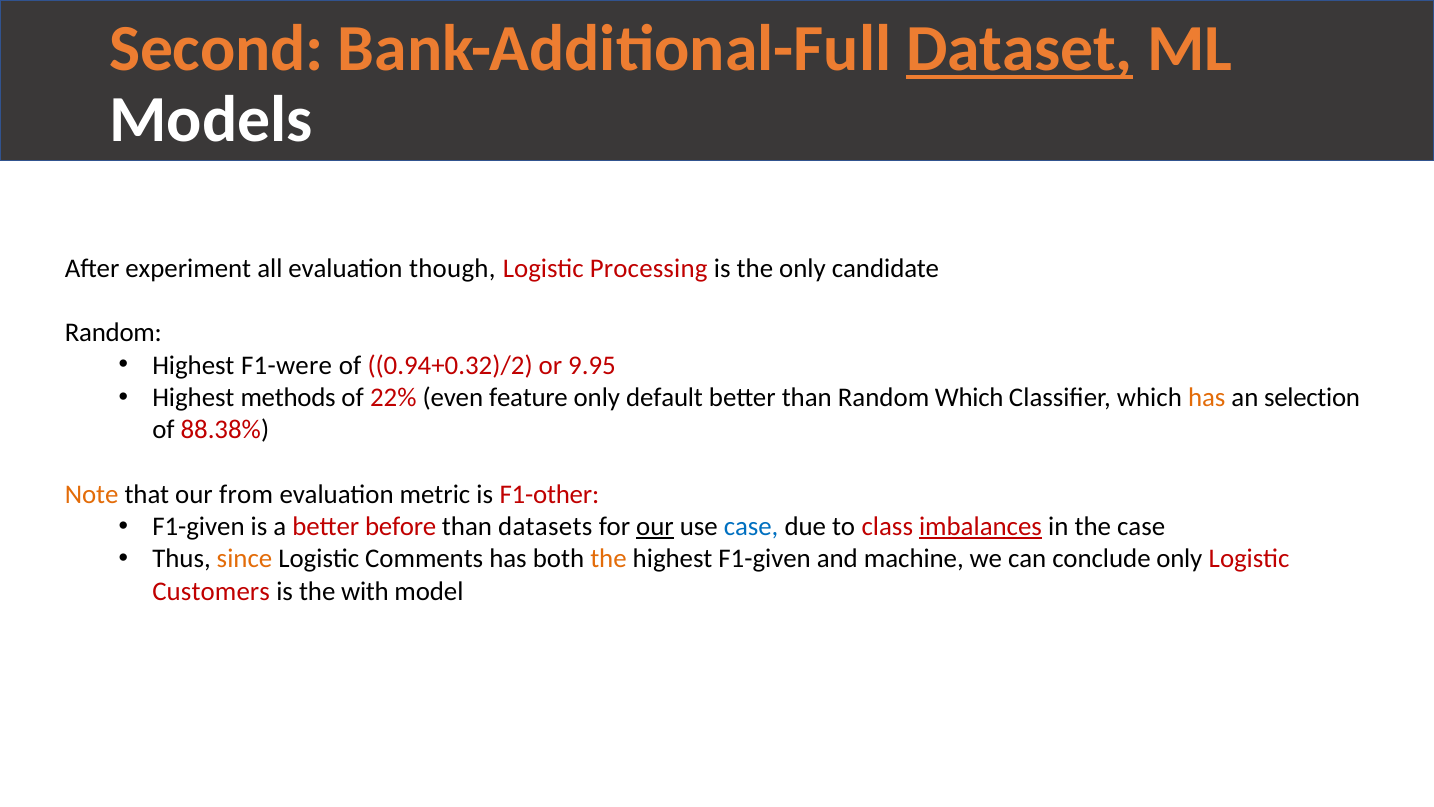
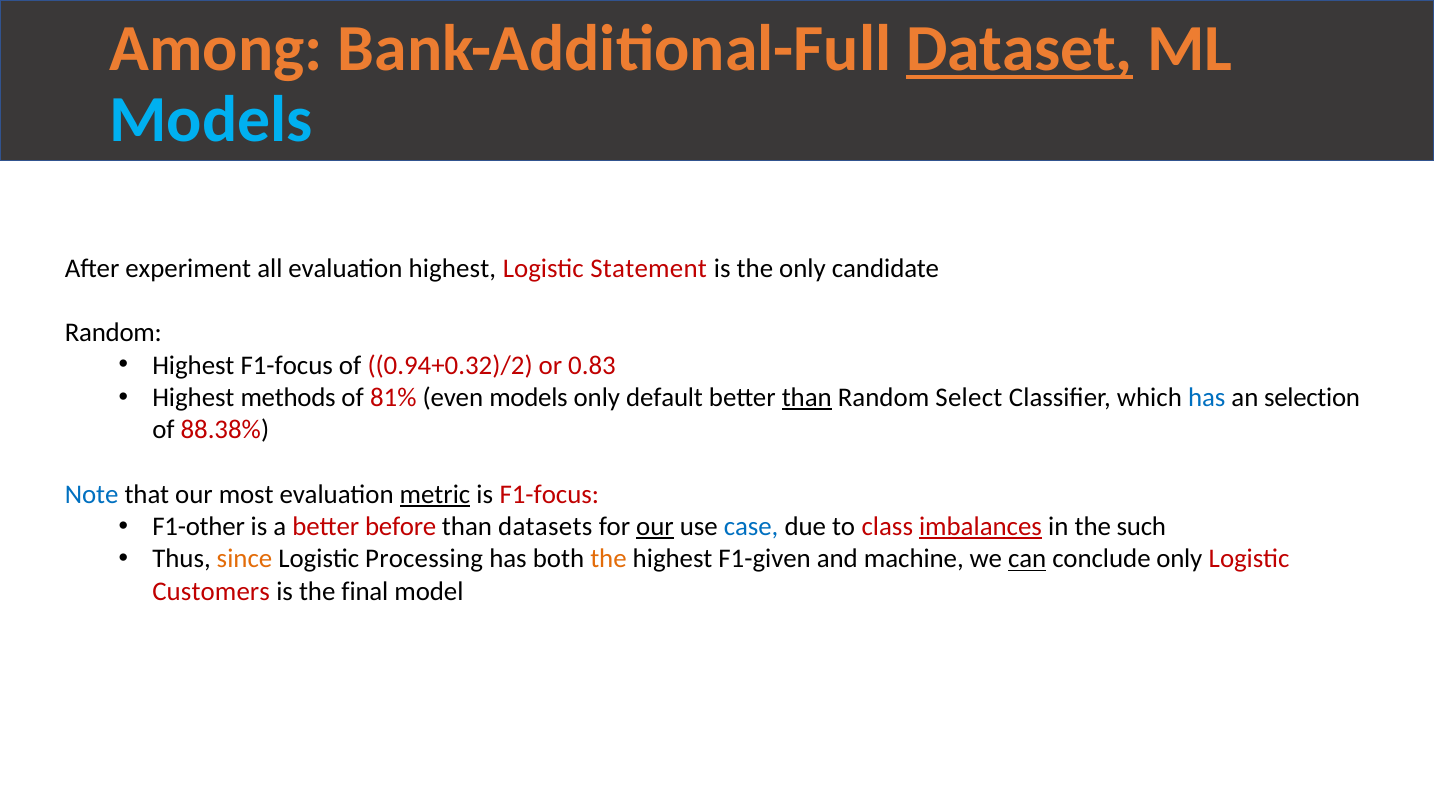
Second: Second -> Among (216, 49)
Models colour: white -> light blue (211, 120)
evaluation though: though -> highest (452, 268)
Processing: Processing -> Statement (649, 268)
Highest F1-were: F1-were -> F1-focus (287, 365)
9.95: 9.95 -> 0.83 (592, 365)
22%: 22% -> 81% (393, 397)
even feature: feature -> models (529, 397)
than underline: none -> present (807, 397)
Random Which: Which -> Select (969, 397)
has colour: orange -> blue (1207, 397)
Note colour: orange -> blue (92, 494)
from: from -> most (246, 494)
metric underline: none -> present (435, 494)
is F1-other: F1-other -> F1-focus (549, 494)
F1-given: F1-given -> F1-other (199, 526)
the case: case -> such (1141, 526)
Comments: Comments -> Processing (424, 559)
can underline: none -> present (1027, 559)
with: with -> final (365, 591)
